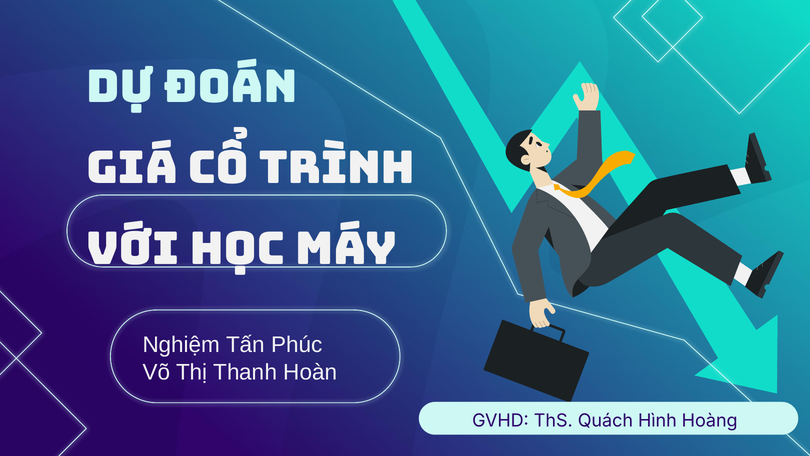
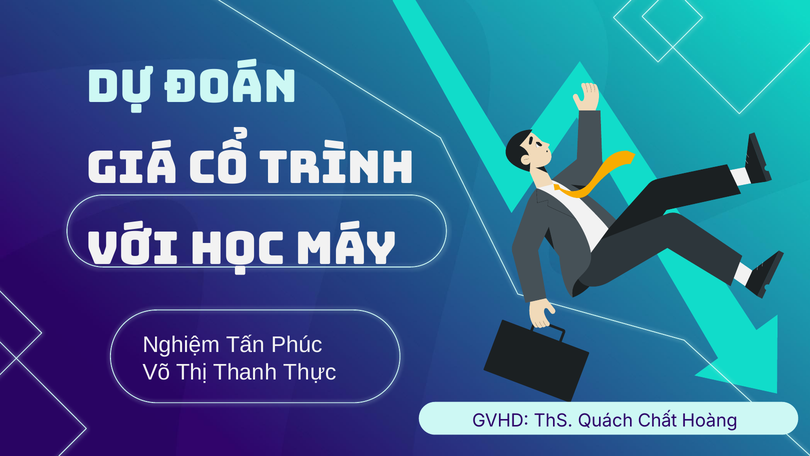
Hoàn: Hoàn -> Thực (310, 372)
Hình: Hình -> Chất (657, 420)
